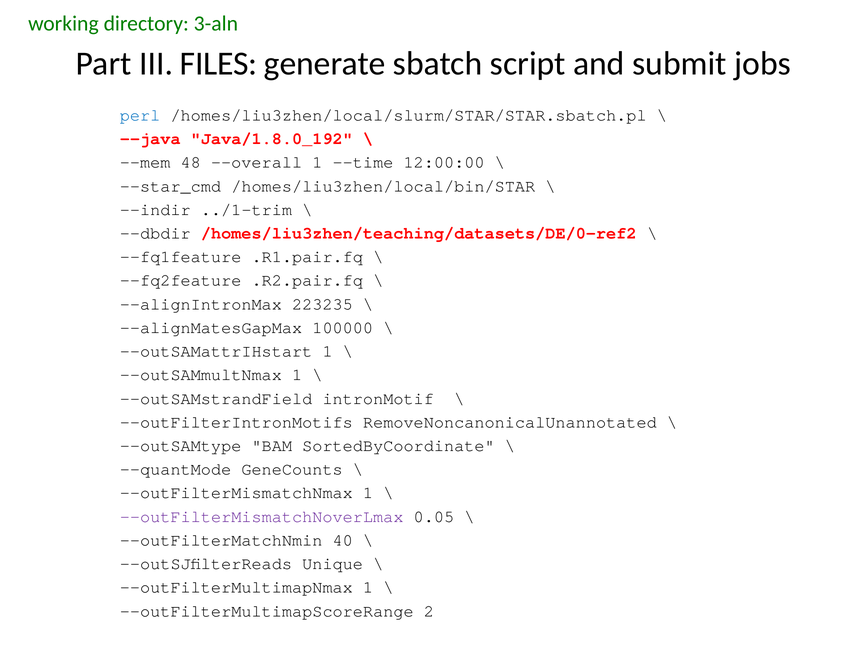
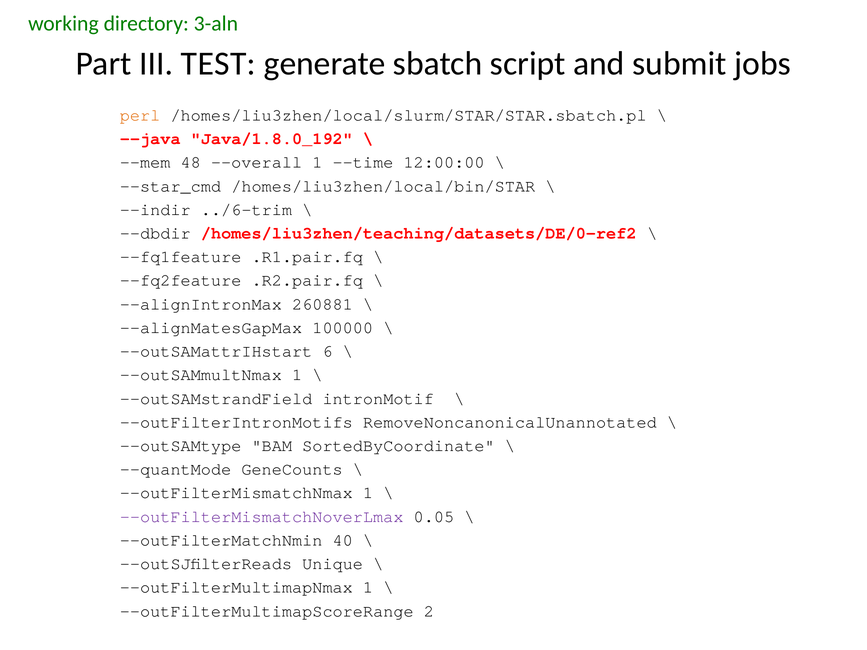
FILES: FILES -> TEST (218, 64)
perl colour: blue -> orange (140, 115)
../1-trim: ../1-trim -> ../6-trim (246, 210)
223235: 223235 -> 260881 (322, 304)
--outSAMattrIHstart 1: 1 -> 6 (328, 351)
